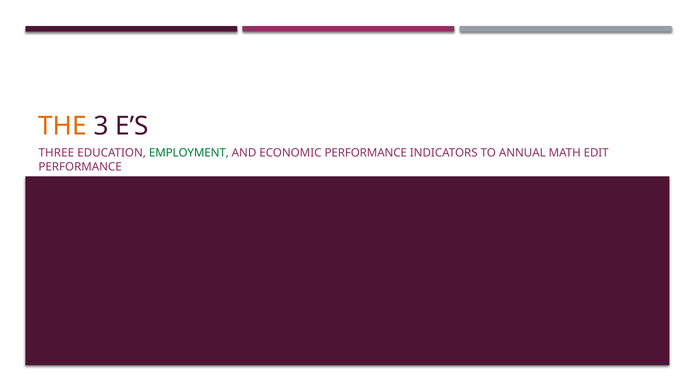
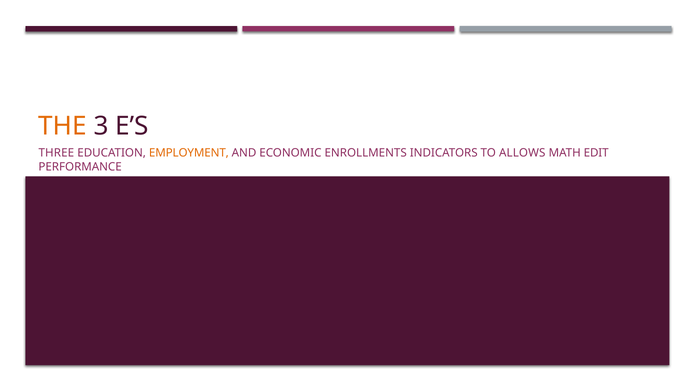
EMPLOYMENT colour: green -> orange (189, 153)
ECONOMIC PERFORMANCE: PERFORMANCE -> ENROLLMENTS (366, 153)
ANNUAL: ANNUAL -> ALLOWS (522, 153)
